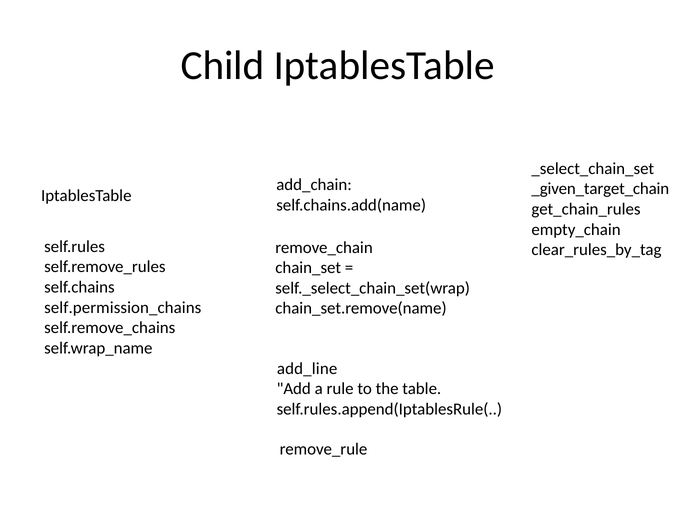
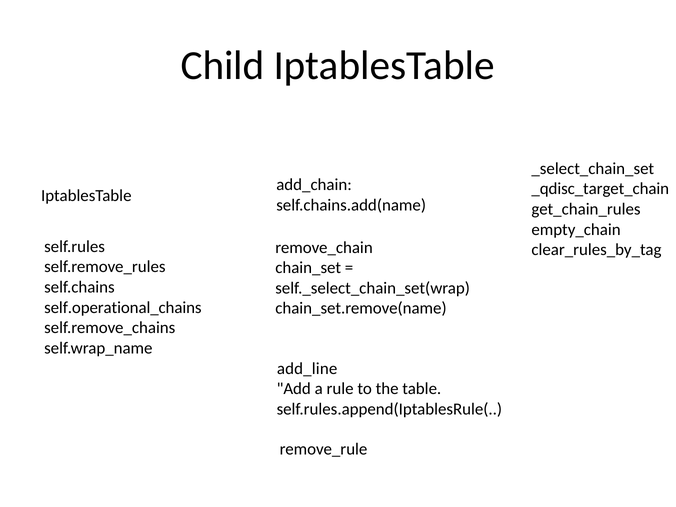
_given_target_chain: _given_target_chain -> _qdisc_target_chain (600, 189)
self.permission_chains: self.permission_chains -> self.operational_chains (123, 307)
